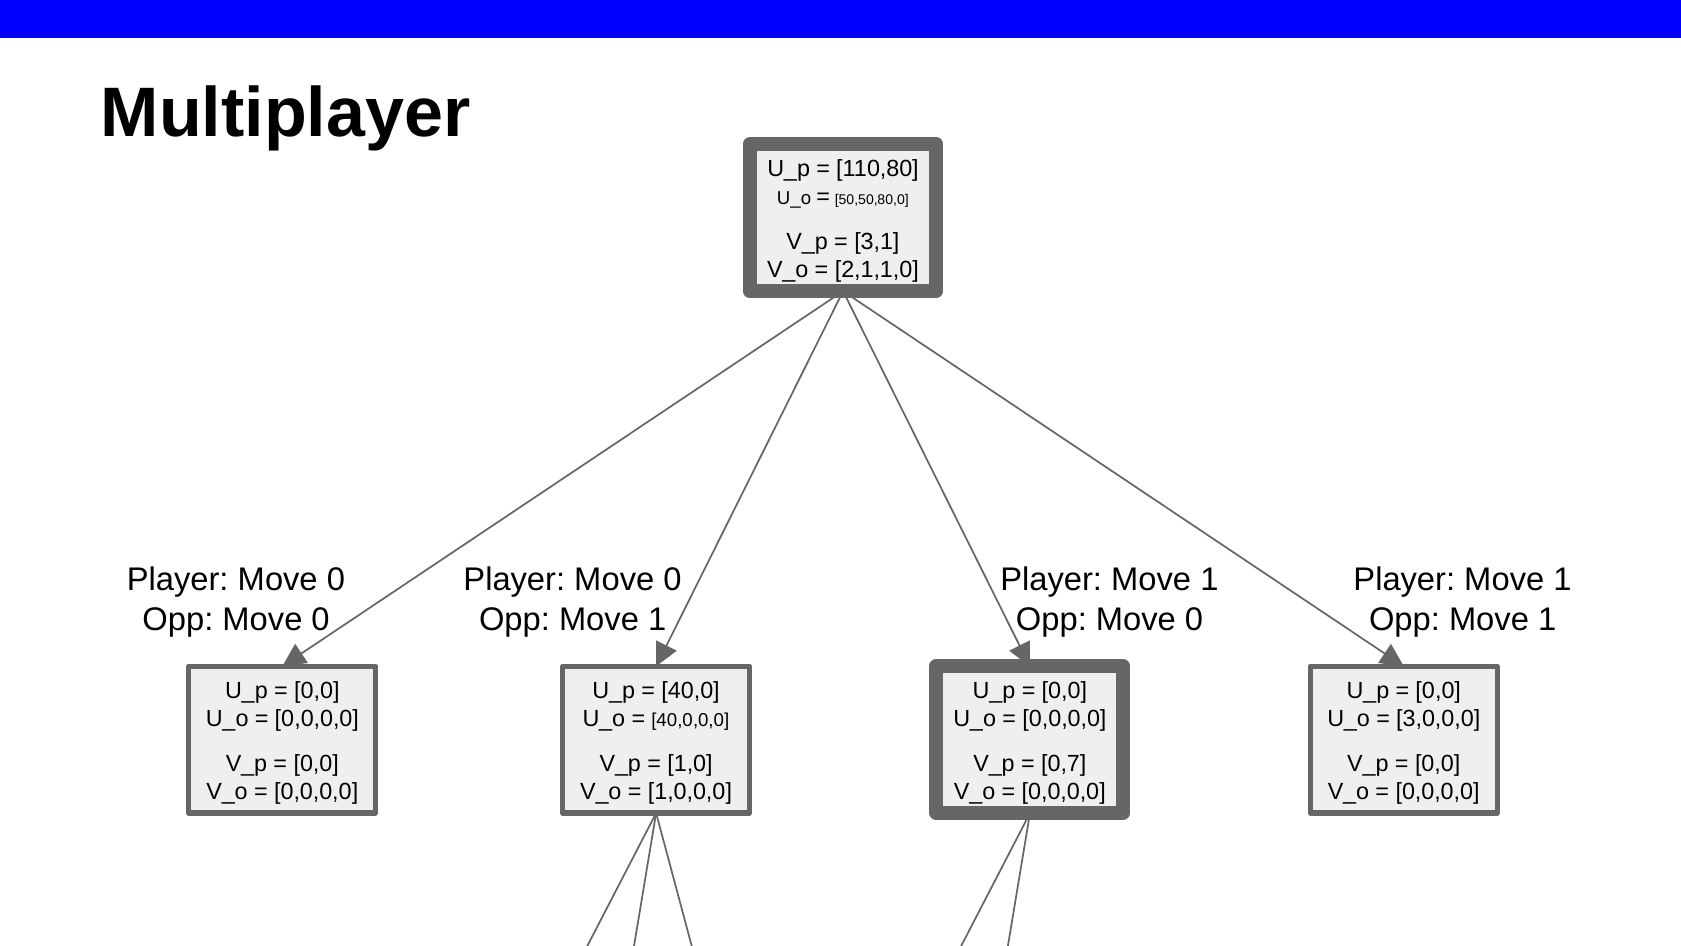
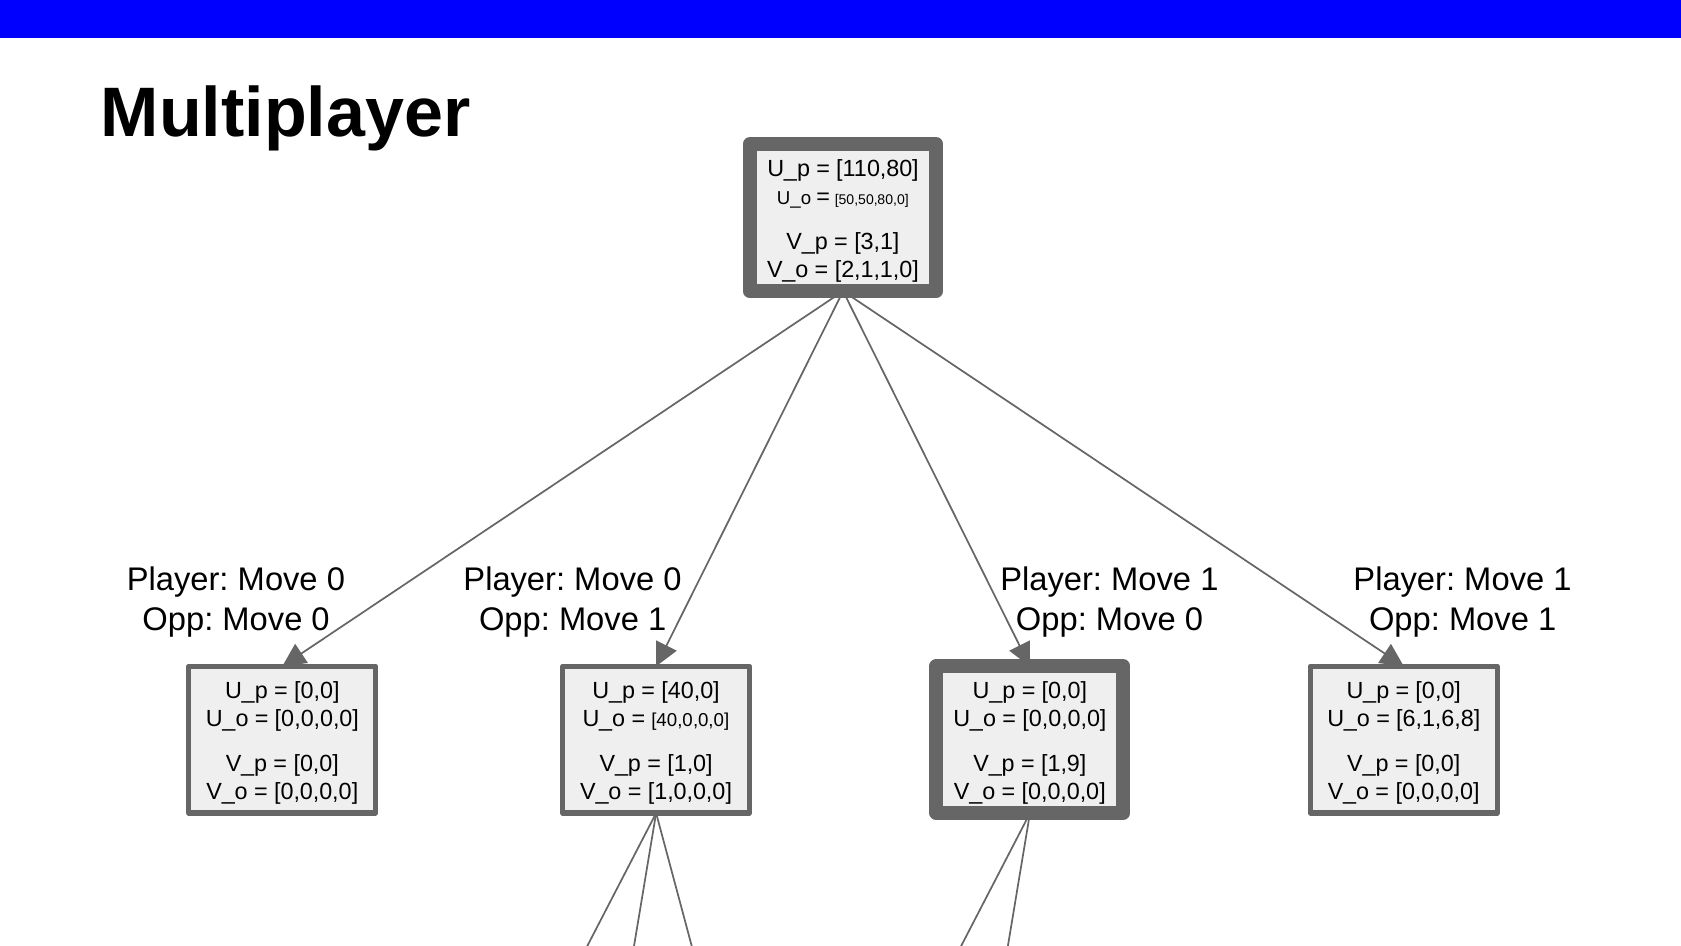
3,0,0,0: 3,0,0,0 -> 6,1,6,8 (1438, 718)
0,7: 0,7 -> 1,9 (1064, 763)
